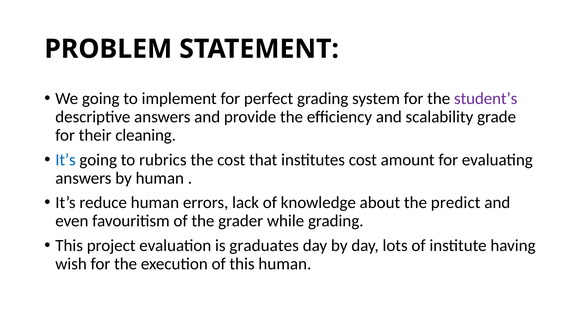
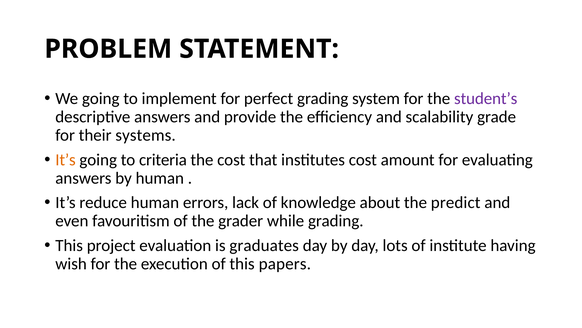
cleaning: cleaning -> systems (146, 135)
It’s colour: blue -> orange (65, 159)
rubrics: rubrics -> criteria (163, 159)
this human: human -> papers (285, 263)
